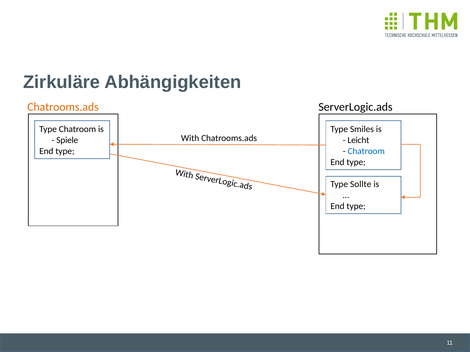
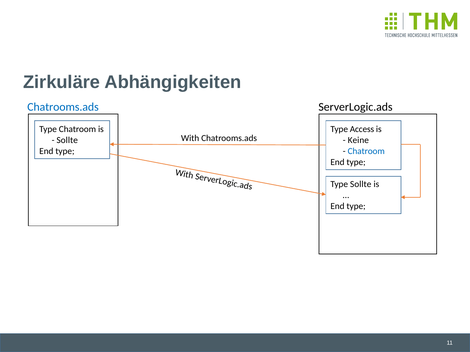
Chatrooms.ads colour: orange -> blue (63, 107)
Smiles: Smiles -> Access (362, 129)
Spiele: Spiele -> Sollte (67, 140)
Leicht: Leicht -> Keine (358, 140)
